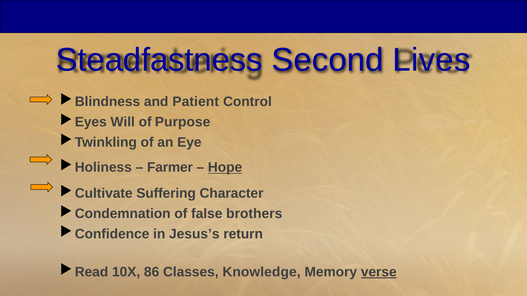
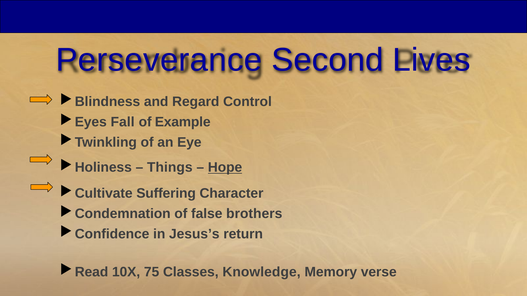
Steadfastness: Steadfastness -> Perseverance (159, 60)
Patient: Patient -> Regard (196, 102)
Will: Will -> Fall (123, 122)
Purpose: Purpose -> Example (183, 122)
Farmer: Farmer -> Things (170, 168)
86: 86 -> 75 (152, 272)
verse underline: present -> none (379, 272)
